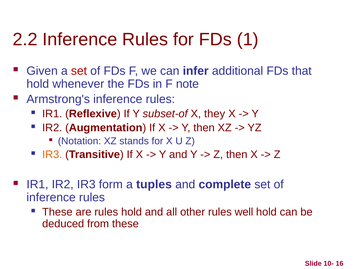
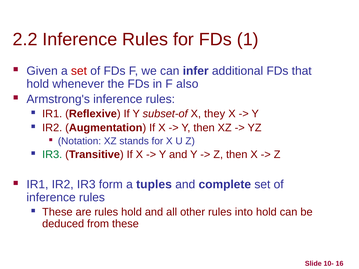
note: note -> also (187, 84)
IR3 colour: orange -> green (52, 155)
well: well -> into (244, 212)
